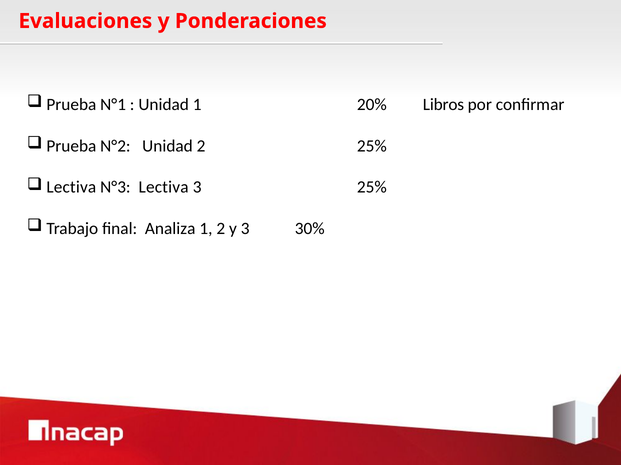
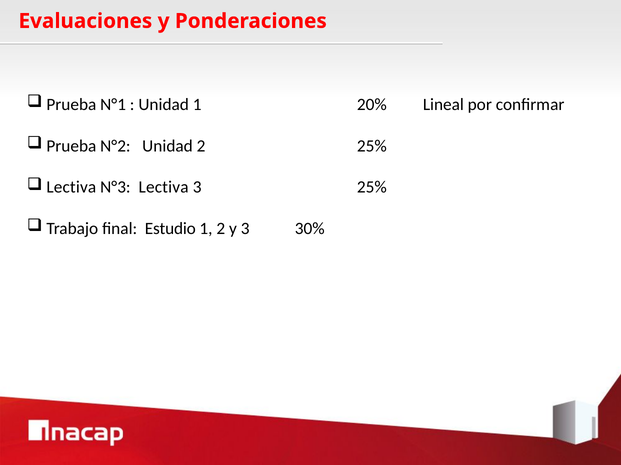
Libros: Libros -> Lineal (443, 105)
Analiza: Analiza -> Estudio (170, 229)
